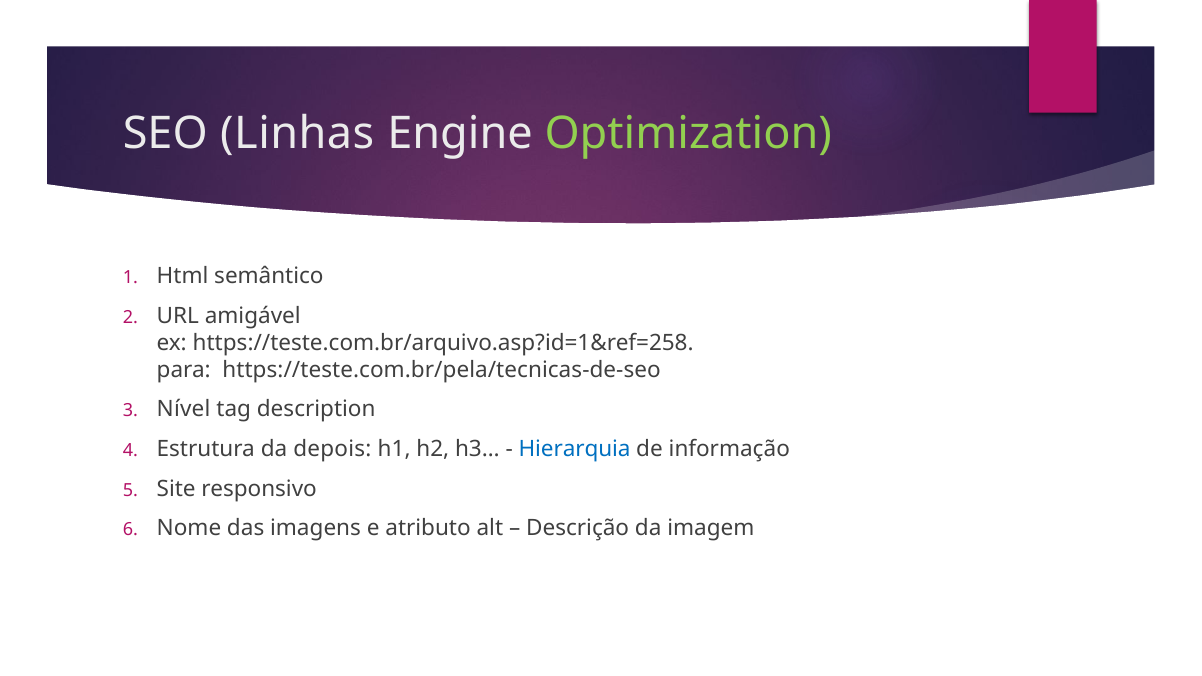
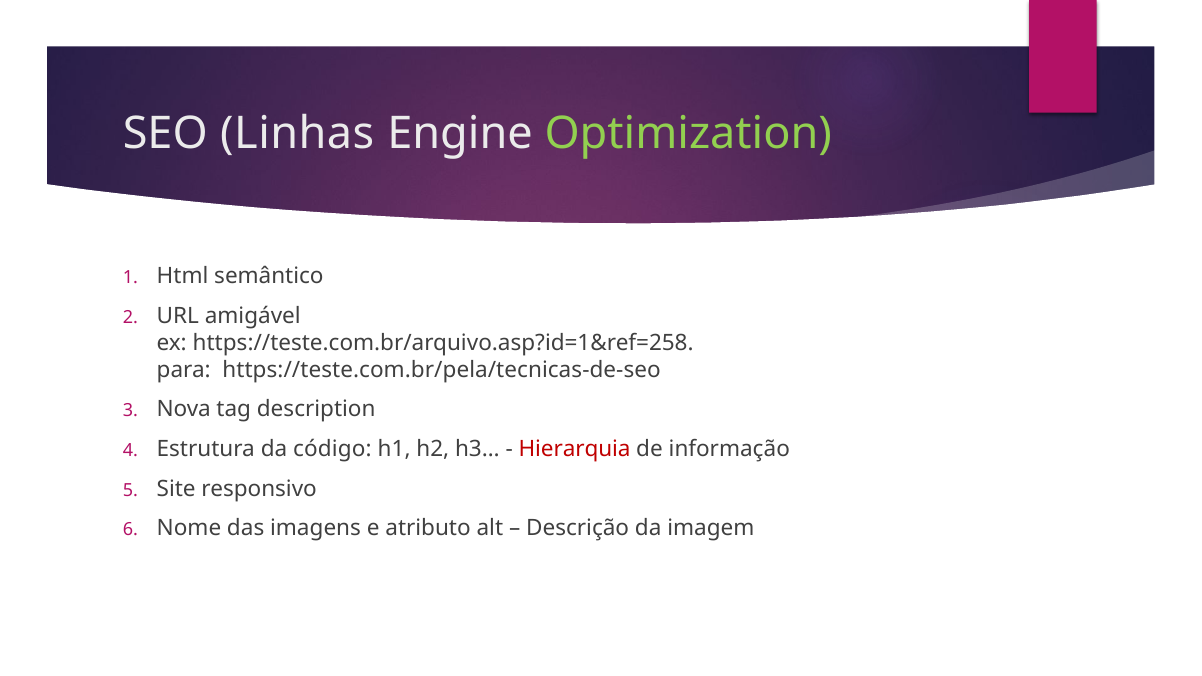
Nível: Nível -> Nova (184, 410)
depois: depois -> código (332, 449)
Hierarquia colour: blue -> red (575, 449)
